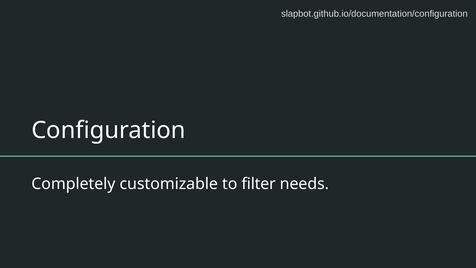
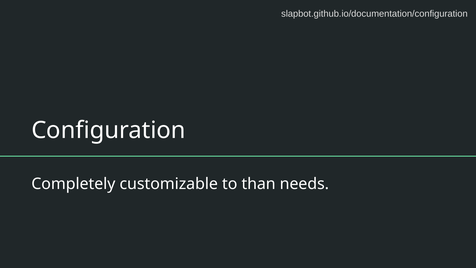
filter: filter -> than (259, 184)
